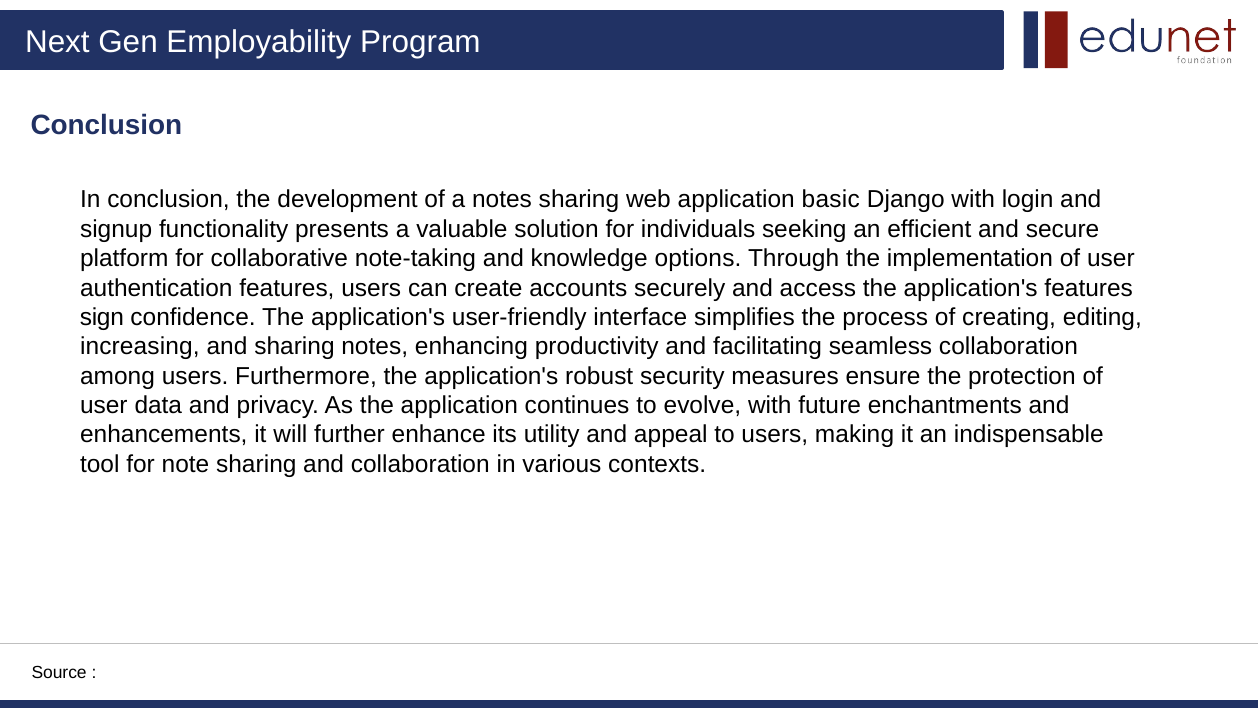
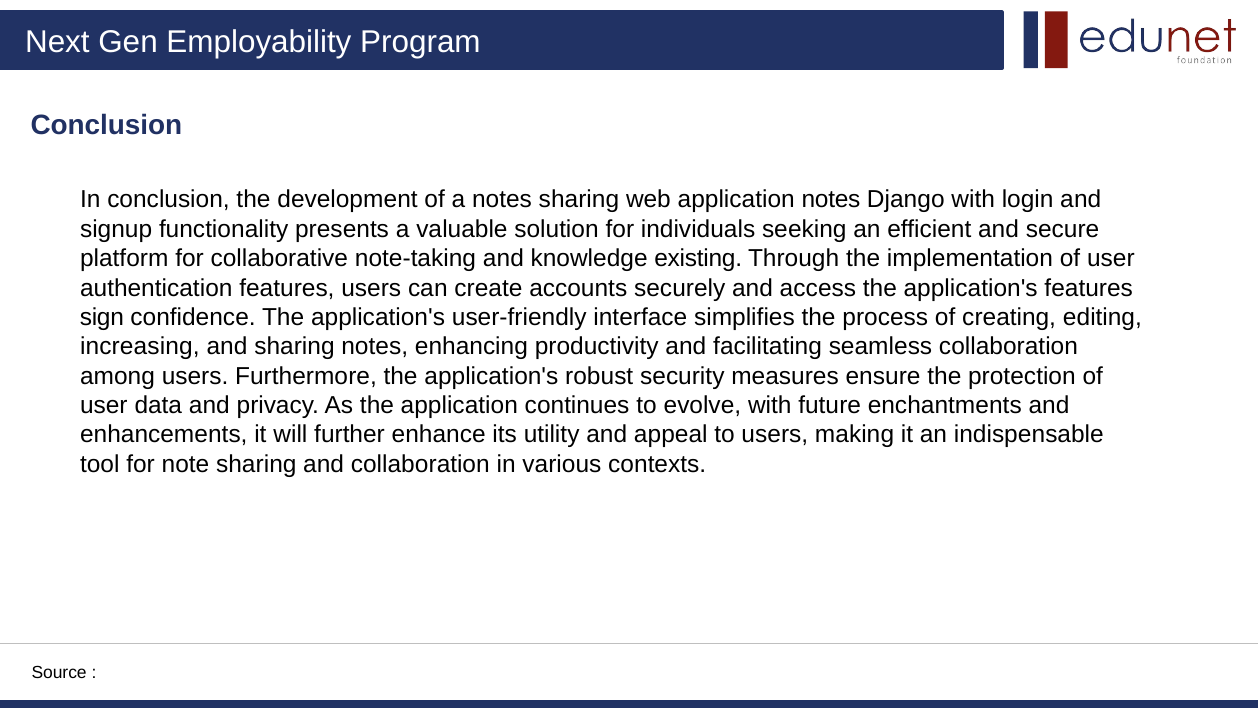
application basic: basic -> notes (831, 200)
options: options -> existing (698, 258)
